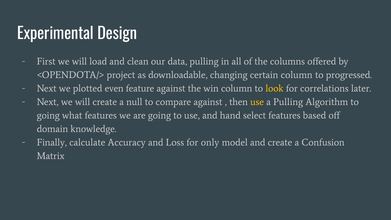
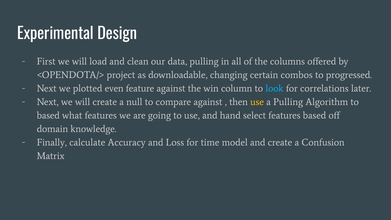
certain column: column -> combos (297, 75)
look colour: yellow -> light blue (275, 88)
going: going -> based (48, 115)
only: only -> time (210, 142)
